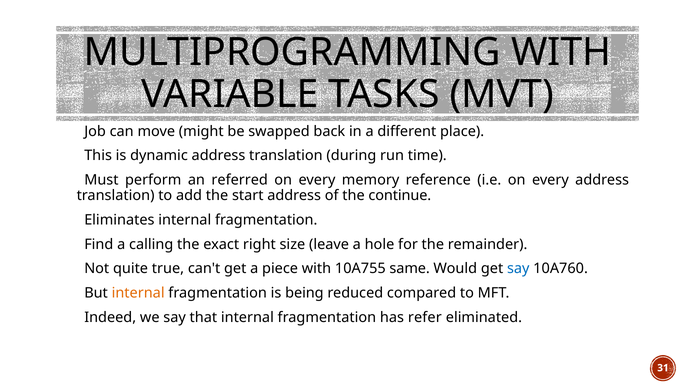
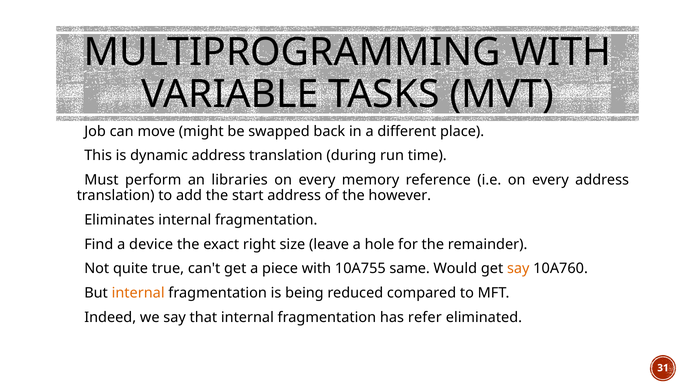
referred: referred -> libraries (240, 180)
continue: continue -> however (400, 196)
calling: calling -> device (151, 244)
say colour: blue -> orange (518, 269)
